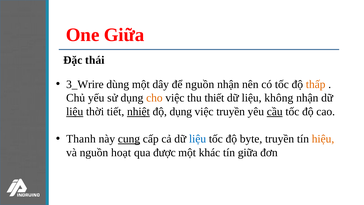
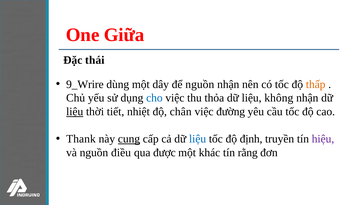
3_Wrire: 3_Wrire -> 9_Wrire (85, 84)
cho colour: orange -> blue (154, 98)
thiết: thiết -> thỏa (214, 98)
nhiệt underline: present -> none (138, 112)
độ dụng: dụng -> chân (181, 112)
việc truyền: truyền -> đường (231, 112)
cầu underline: present -> none (275, 112)
Thanh: Thanh -> Thank (81, 139)
byte: byte -> định (251, 139)
hiệu colour: orange -> purple (323, 139)
hoạt: hoạt -> điều (121, 152)
tín giữa: giữa -> rằng (248, 152)
